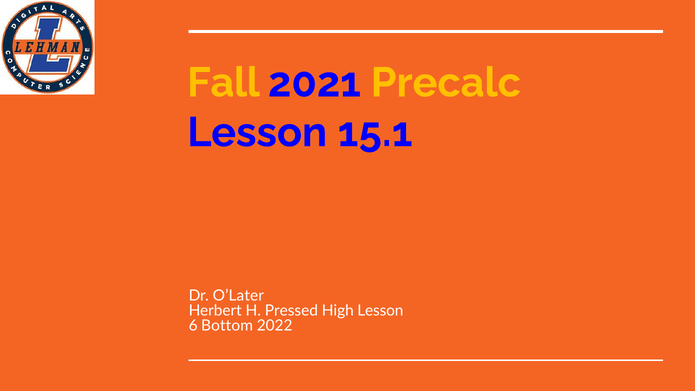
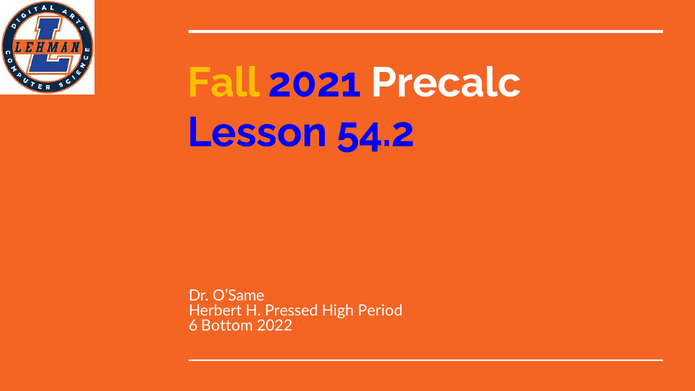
Precalc colour: yellow -> white (446, 83)
15.1: 15.1 -> 54.2 (376, 132)
O’Later: O’Later -> O’Same (238, 296)
High Lesson: Lesson -> Period (380, 311)
